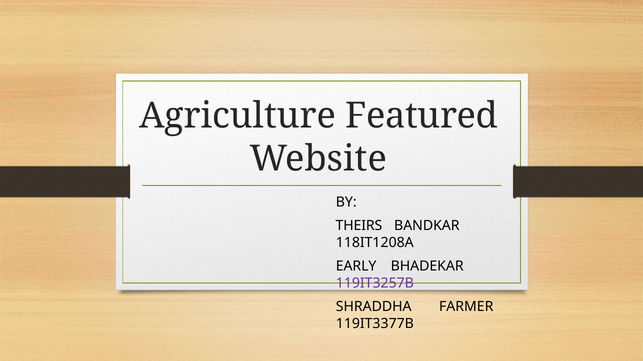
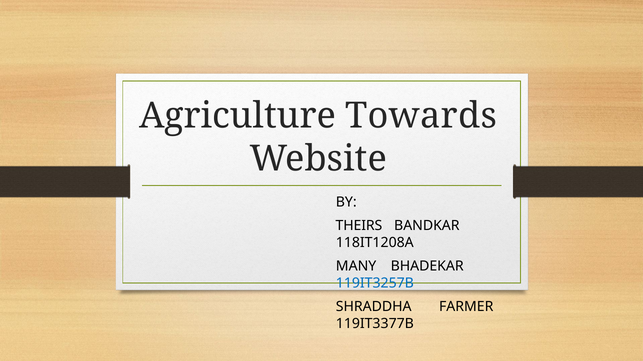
Featured: Featured -> Towards (421, 116)
EARLY: EARLY -> MANY (356, 267)
119IT3257B colour: purple -> blue (375, 283)
